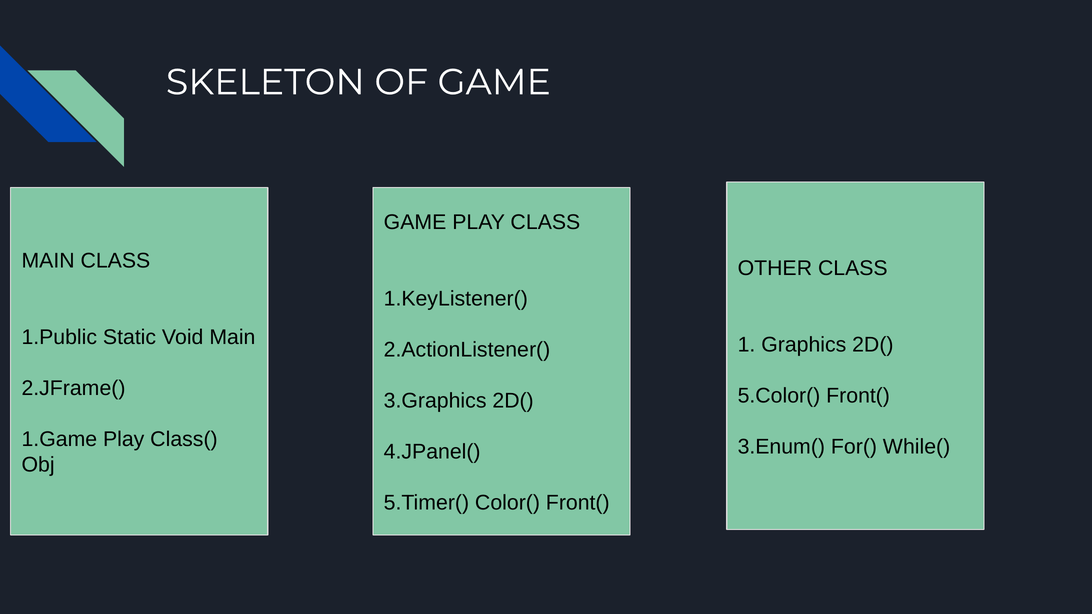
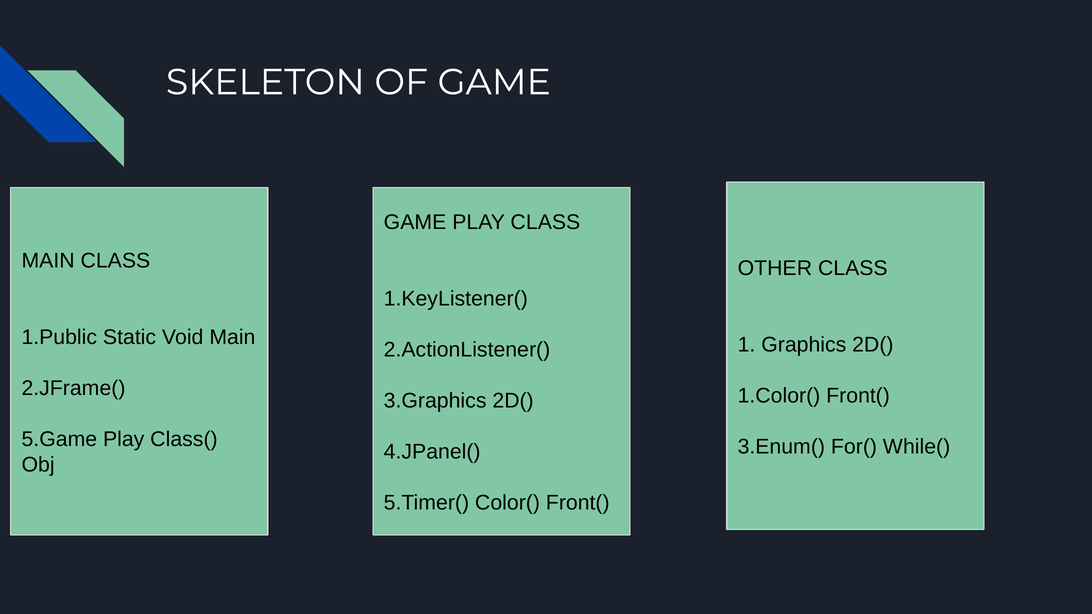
5.Color(: 5.Color( -> 1.Color( (779, 396)
1.Game: 1.Game -> 5.Game (59, 439)
